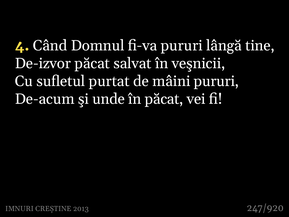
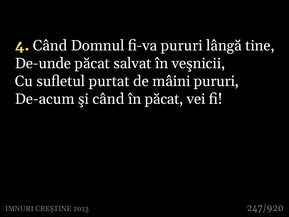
De-izvor: De-izvor -> De-unde (43, 63)
şi unde: unde -> când (108, 99)
